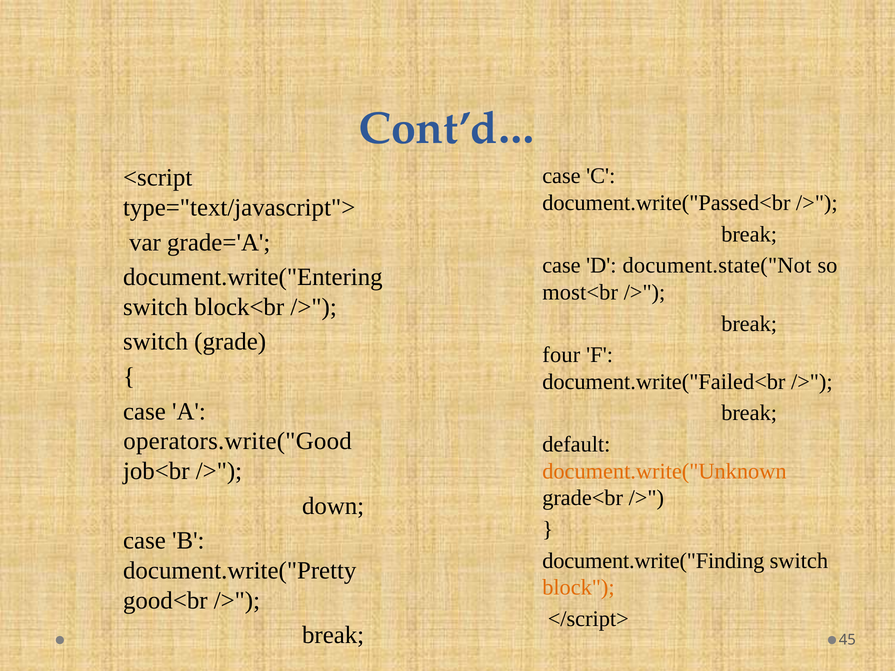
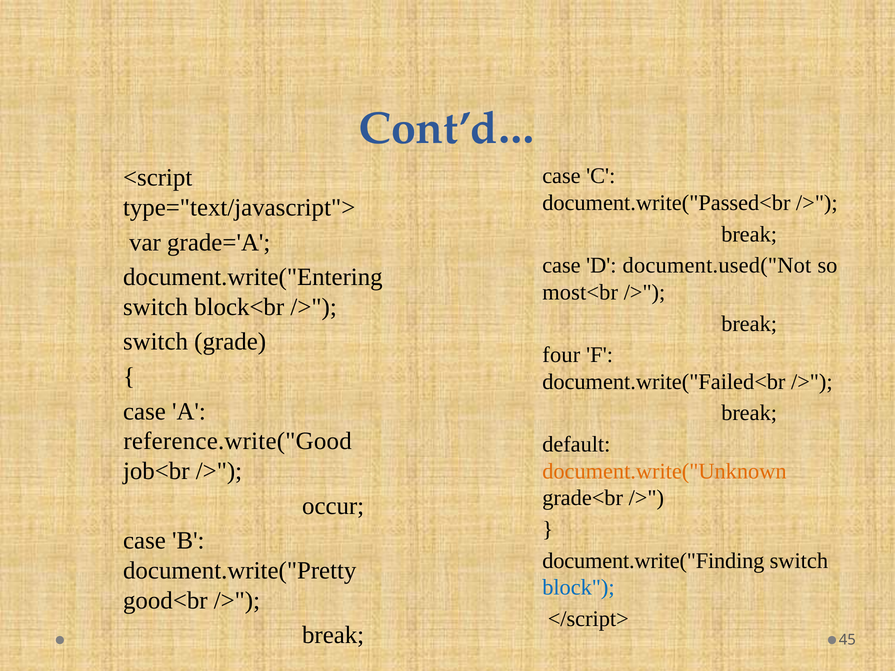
document.state("Not: document.state("Not -> document.used("Not (717, 266)
operators.write("Good: operators.write("Good -> reference.write("Good (238, 441)
down: down -> occur (333, 506)
block colour: orange -> blue (578, 588)
